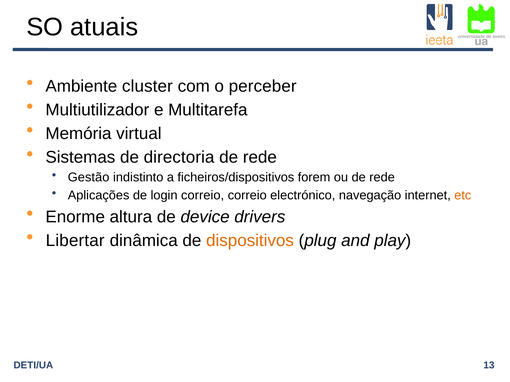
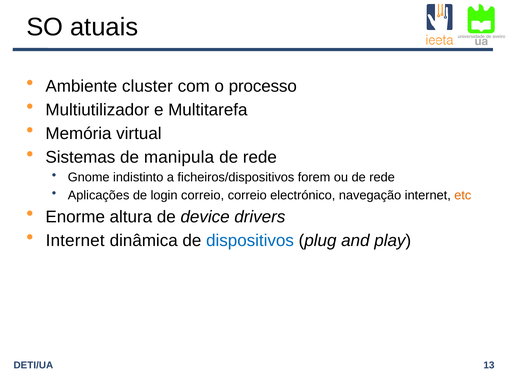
perceber: perceber -> processo (263, 86)
directoria: directoria -> manipula (179, 158)
Gestão: Gestão -> Gnome (89, 178)
Libertar: Libertar -> Internet (75, 241)
dispositivos colour: orange -> blue (250, 241)
